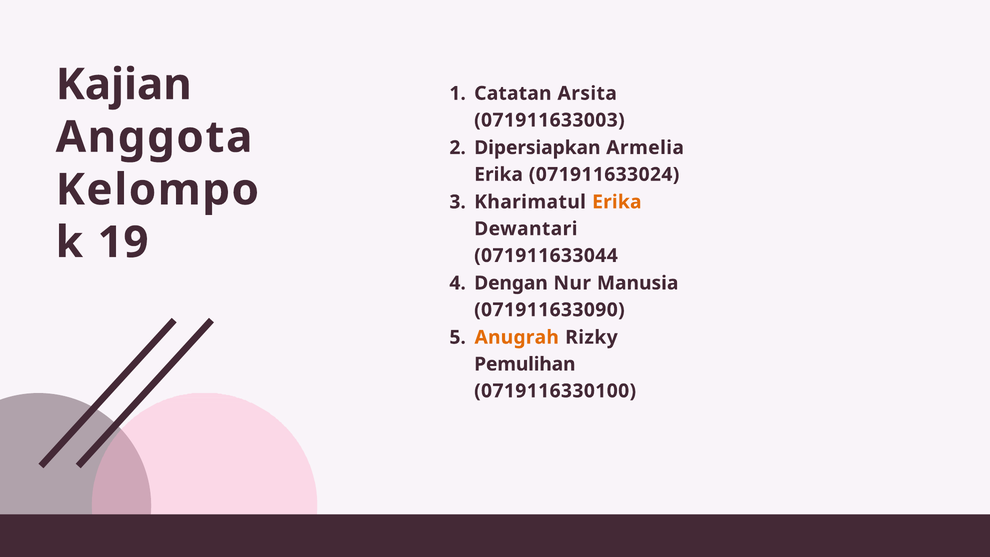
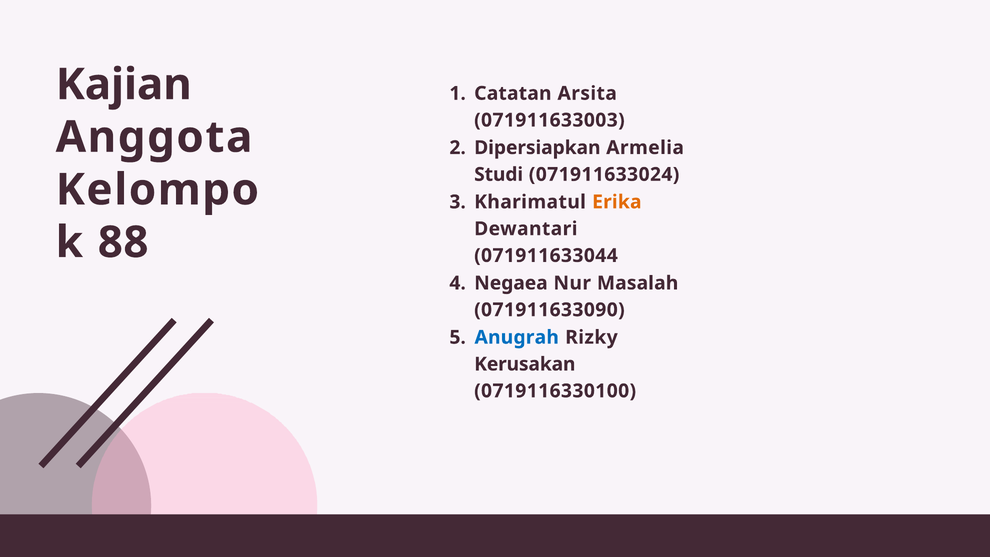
Erika: Erika -> Studi (499, 174)
19: 19 -> 88 (123, 242)
Dengan: Dengan -> Negaea (511, 283)
Manusia: Manusia -> Masalah (638, 283)
Anugrah colour: orange -> blue (517, 337)
Pemulihan: Pemulihan -> Kerusakan (525, 364)
